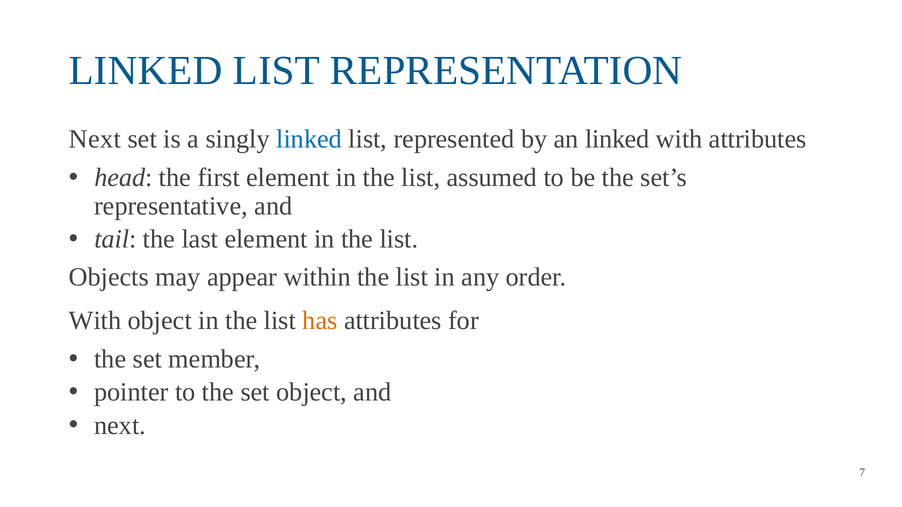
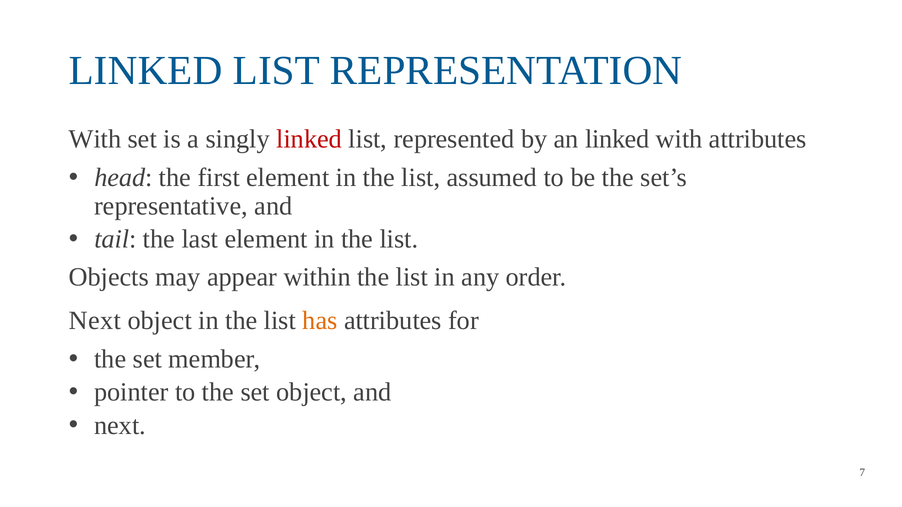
Next: Next -> With (95, 139)
linked colour: blue -> red (309, 139)
With: With -> Next (95, 321)
